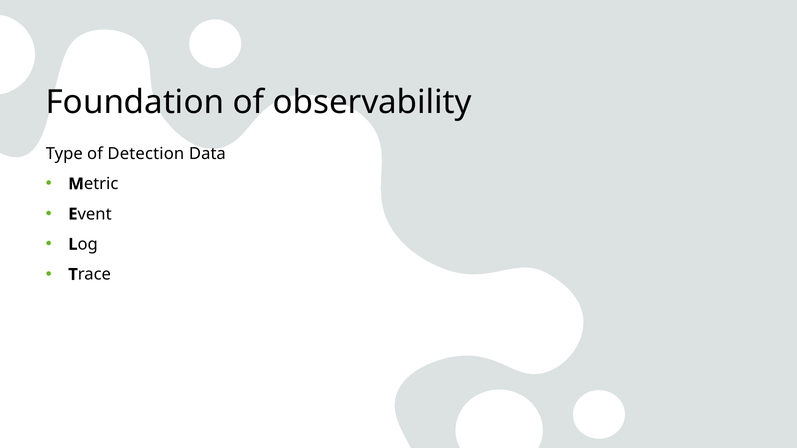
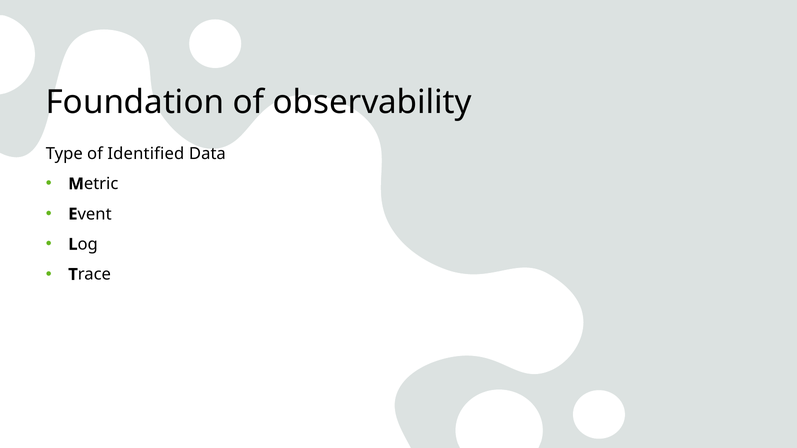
Detection: Detection -> Identified (146, 154)
